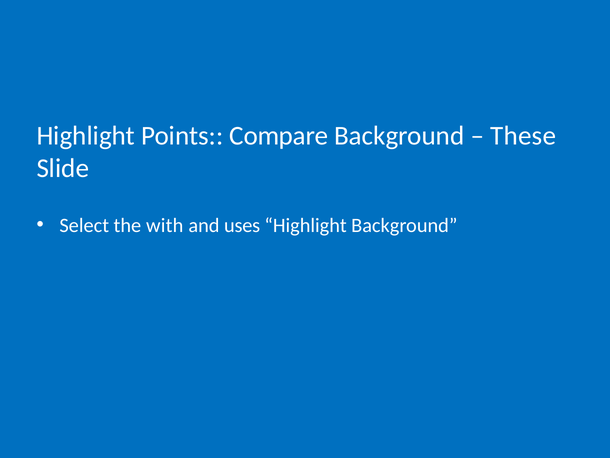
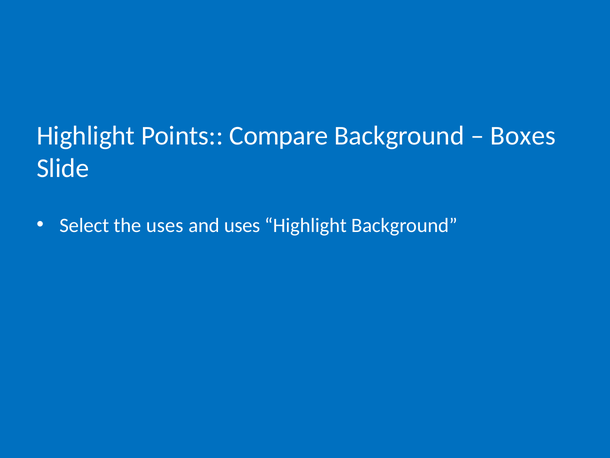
These: These -> Boxes (523, 136)
the with: with -> uses (165, 225)
